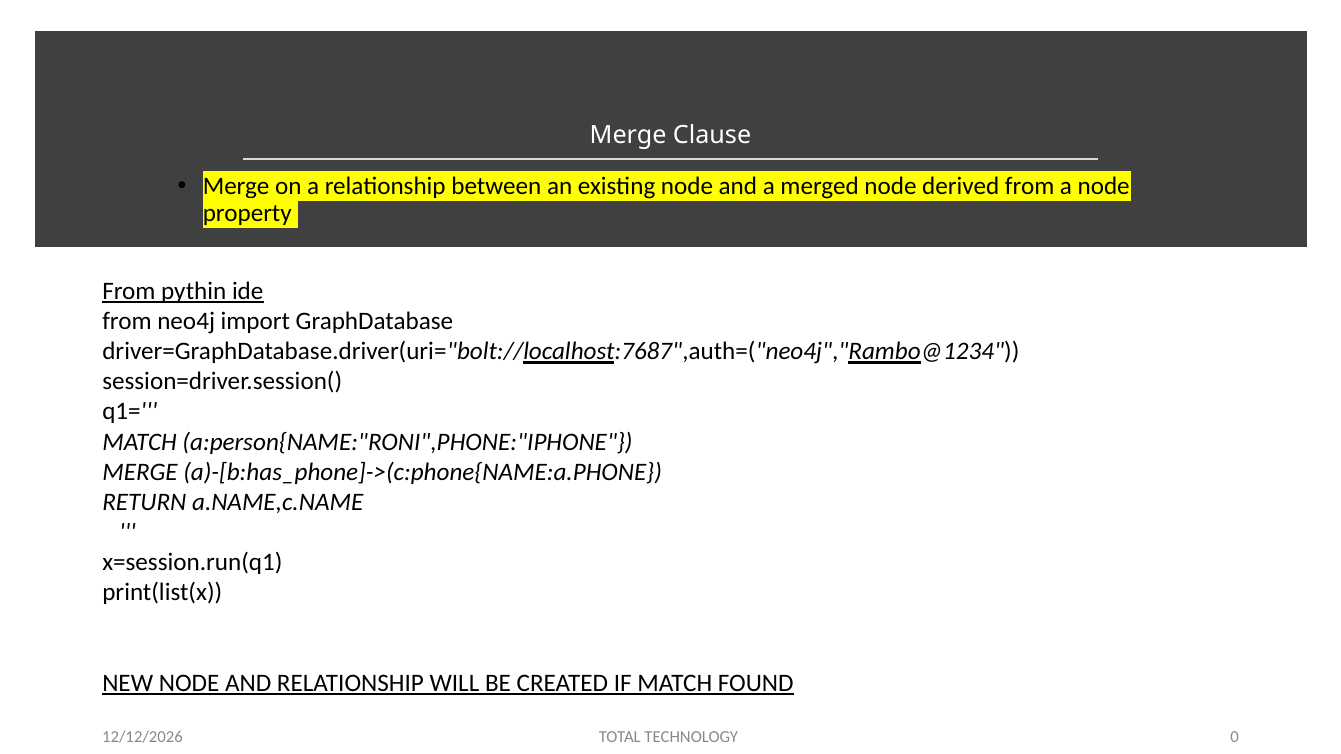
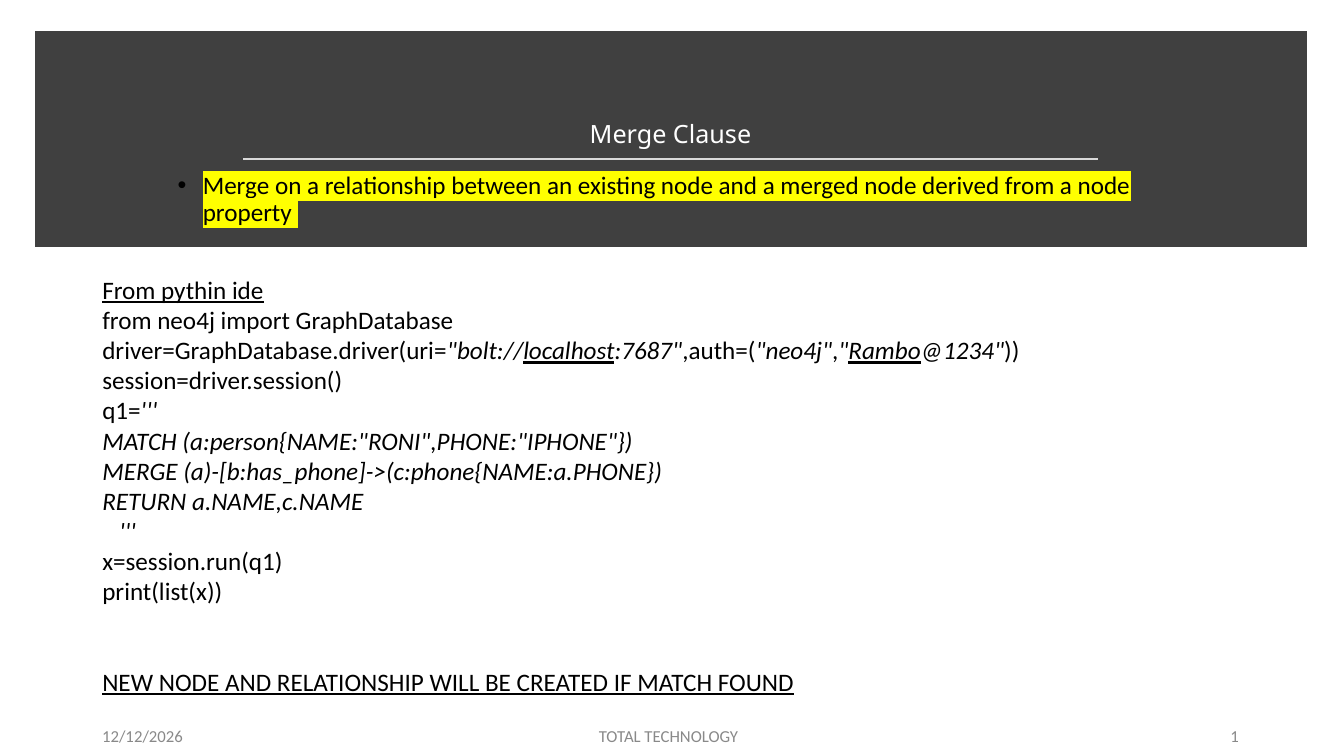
0: 0 -> 1 (1235, 737)
